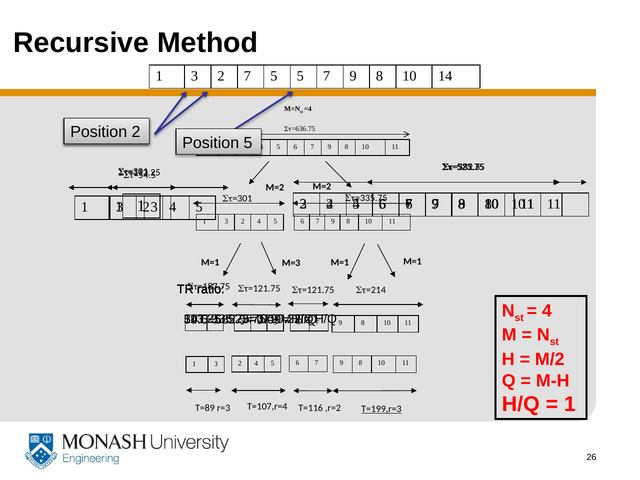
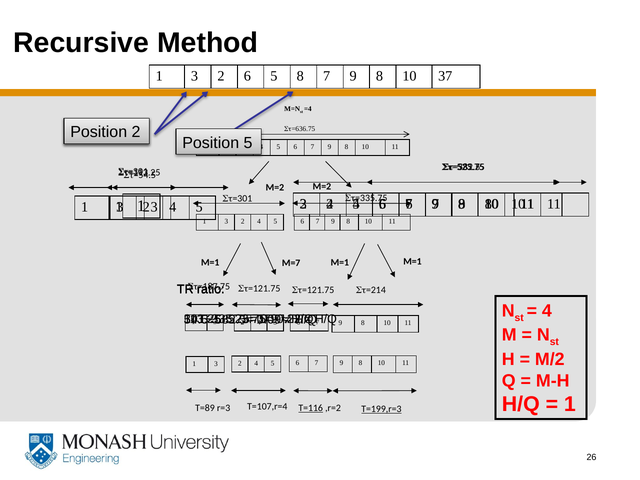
2 7: 7 -> 6 (247, 76)
5 5: 5 -> 8 (300, 76)
14: 14 -> 37 (445, 76)
M=3: M=3 -> M=7 (291, 263)
T=116 underline: none -> present (311, 408)
